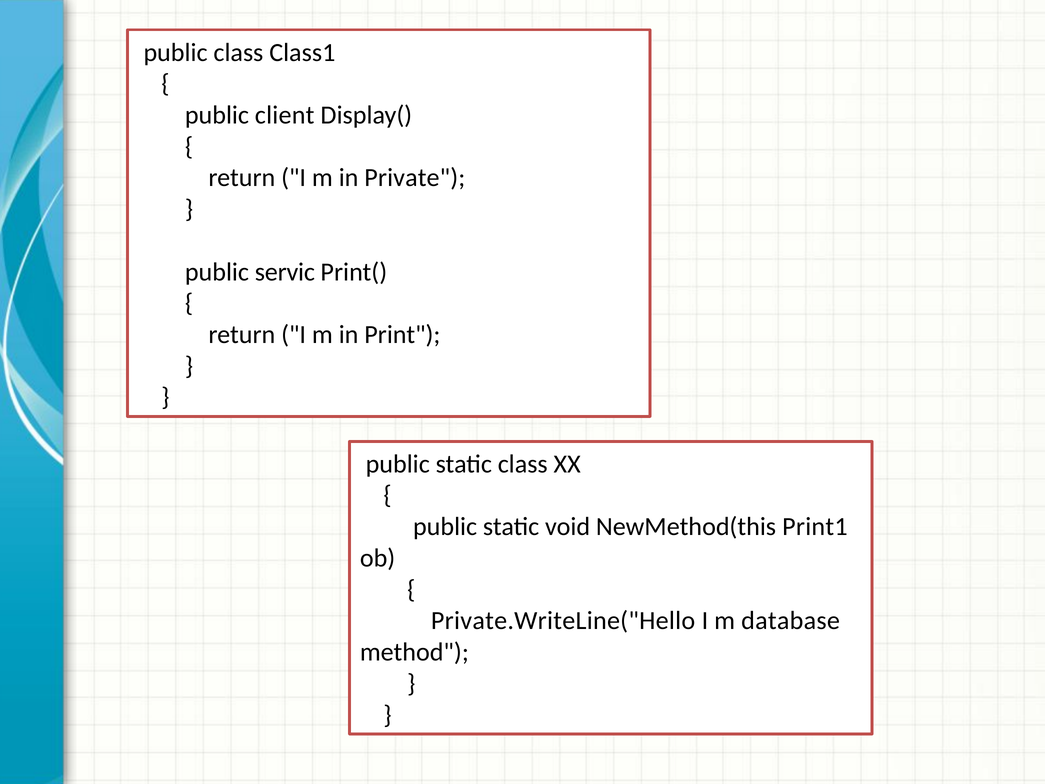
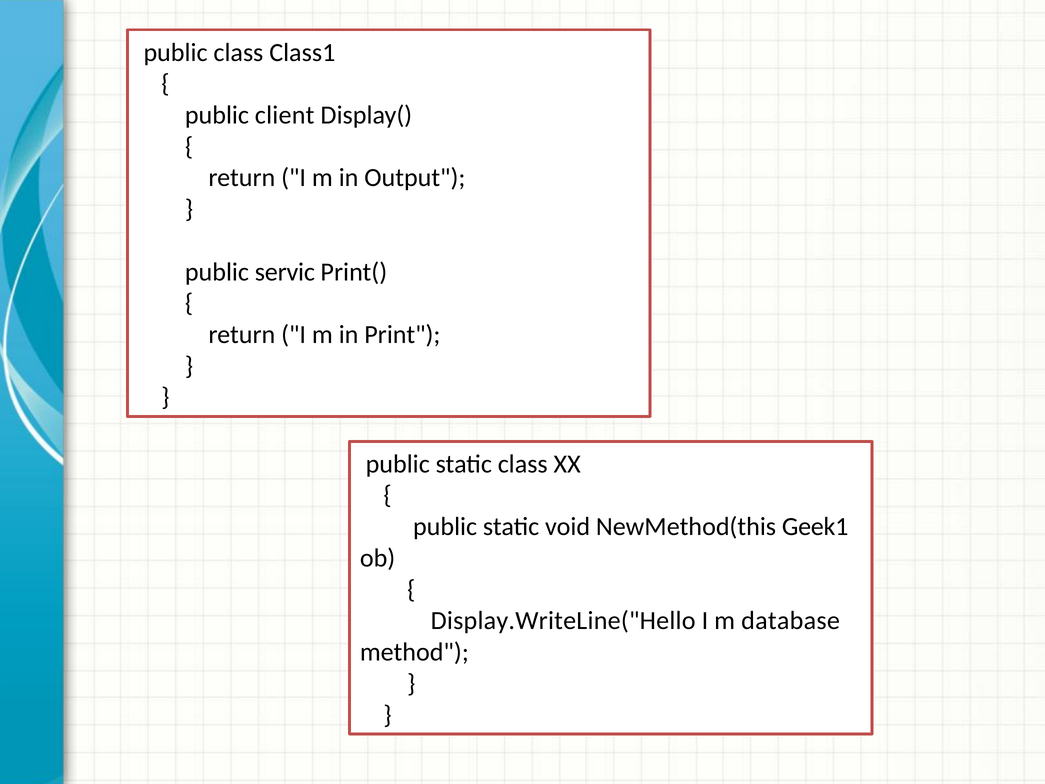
Private: Private -> Output (415, 178)
Print1: Print1 -> Geek1 (815, 527)
Private.WriteLine("Hello: Private.WriteLine("Hello -> Display.WriteLine("Hello (563, 621)
